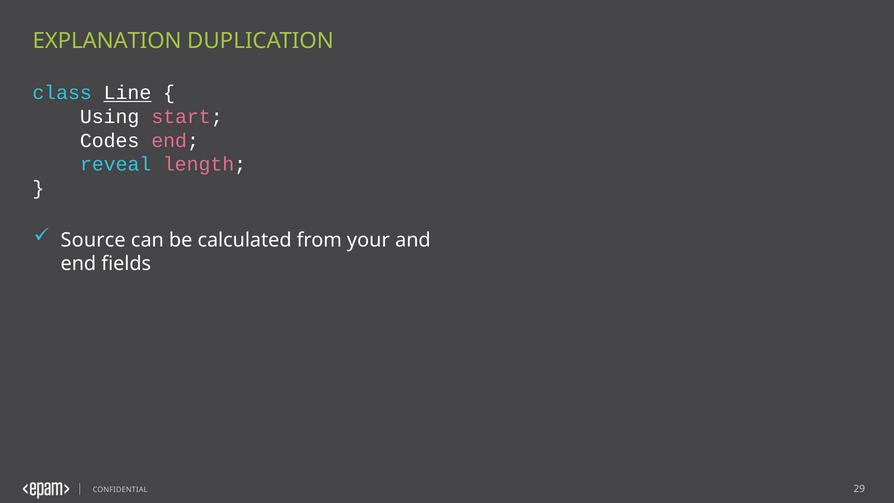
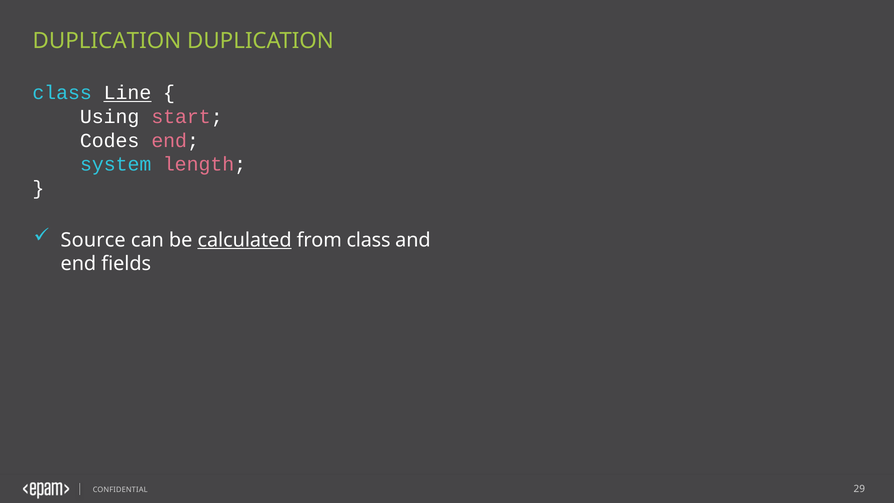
EXPLANATION: EXPLANATION -> DUPLICATION (107, 41)
reveal: reveal -> system (116, 164)
calculated underline: none -> present (245, 240)
from your: your -> class (369, 240)
